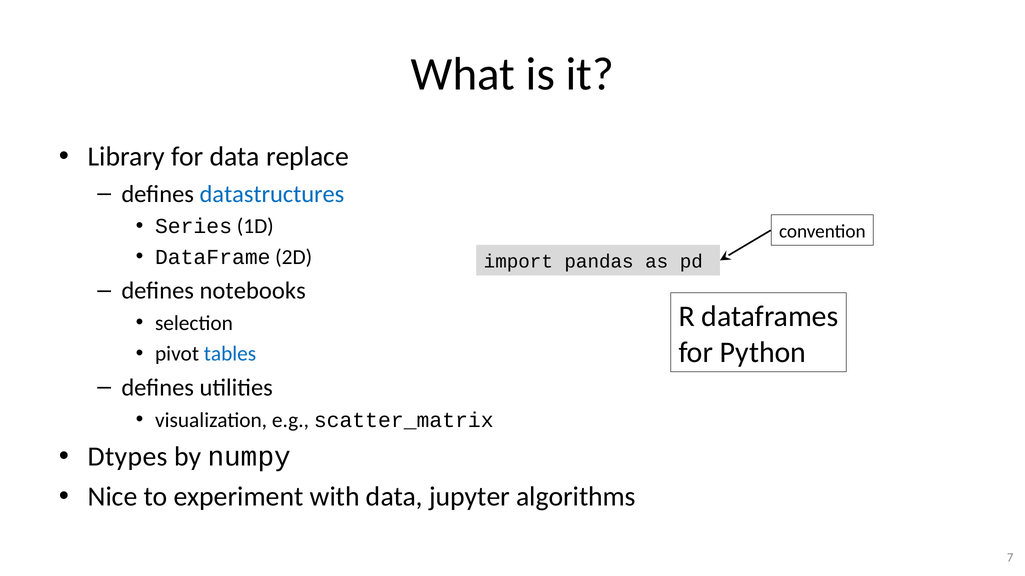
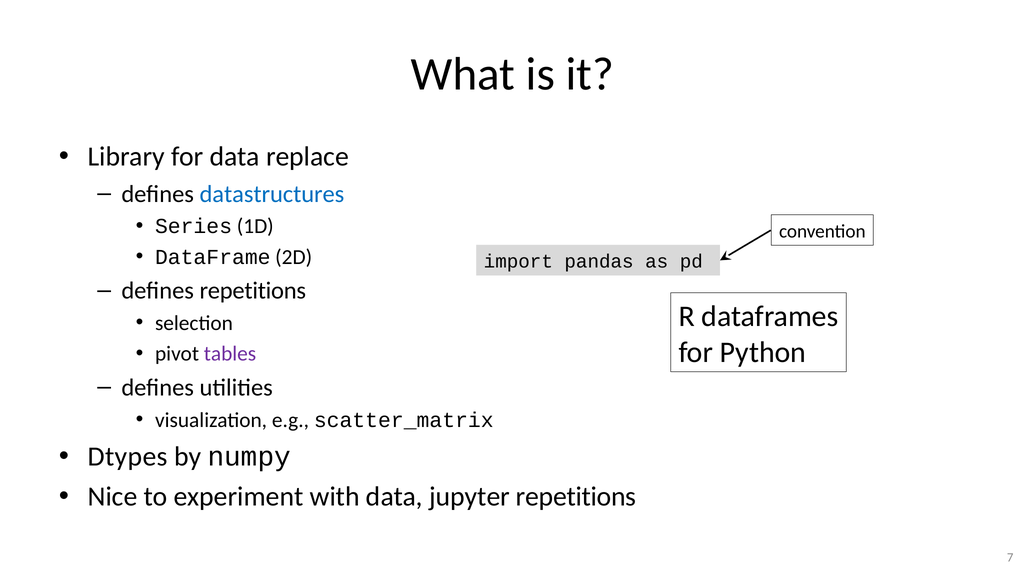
defines notebooks: notebooks -> repetitions (253, 291)
tables colour: blue -> purple (230, 354)
jupyter algorithms: algorithms -> repetitions (576, 497)
